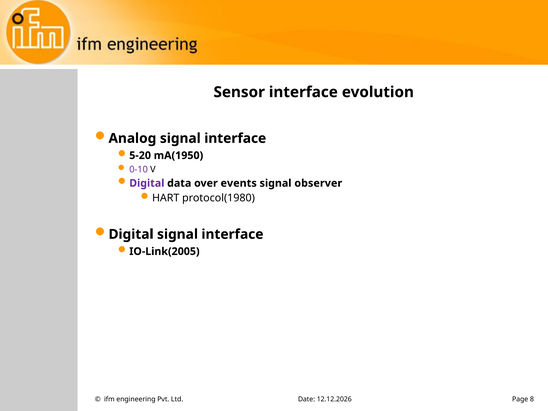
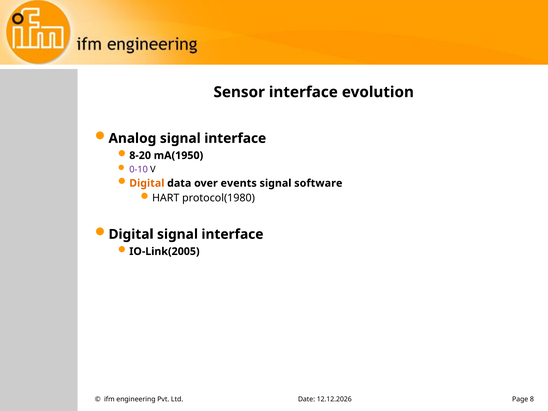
5-20: 5-20 -> 8-20 (140, 155)
Digital colour: purple -> orange (147, 183)
observer: observer -> software (318, 183)
